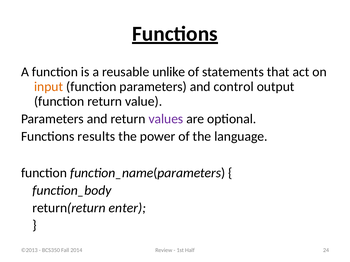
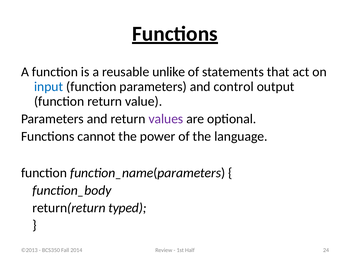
input colour: orange -> blue (49, 87)
results: results -> cannot (96, 137)
enter: enter -> typed (127, 208)
